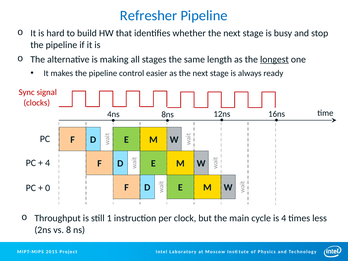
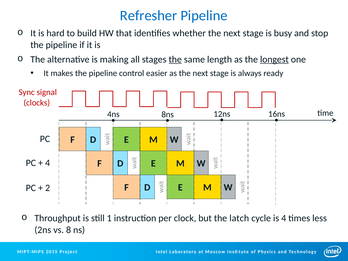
the underline: none -> present (175, 59)
0: 0 -> 2 (48, 188)
main: main -> latch (239, 218)
